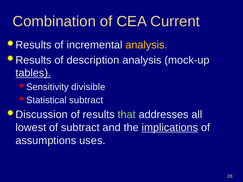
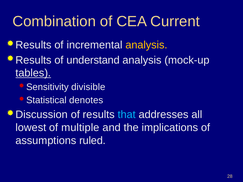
description: description -> understand (93, 60)
Statistical subtract: subtract -> denotes (86, 100)
that colour: light green -> light blue (127, 115)
of subtract: subtract -> multiple (80, 128)
implications underline: present -> none (170, 128)
uses: uses -> ruled (93, 141)
